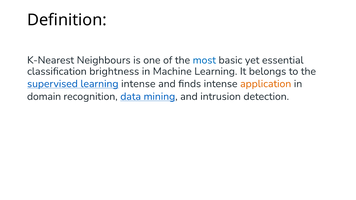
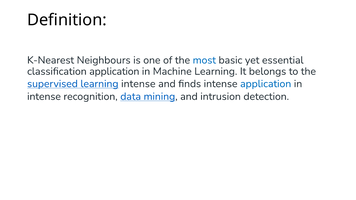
classification brightness: brightness -> application (114, 71)
application colour: orange -> blue (266, 84)
domain: domain -> intense (44, 97)
